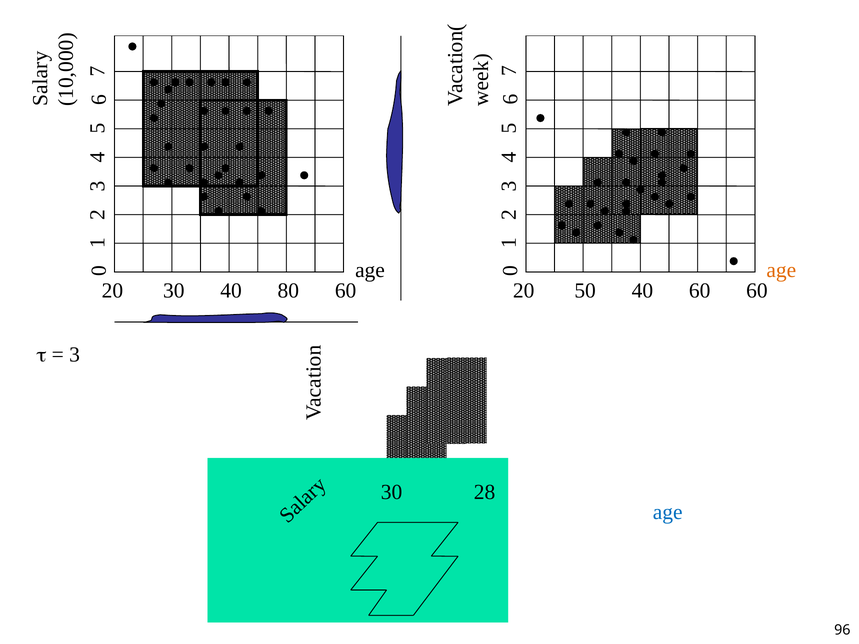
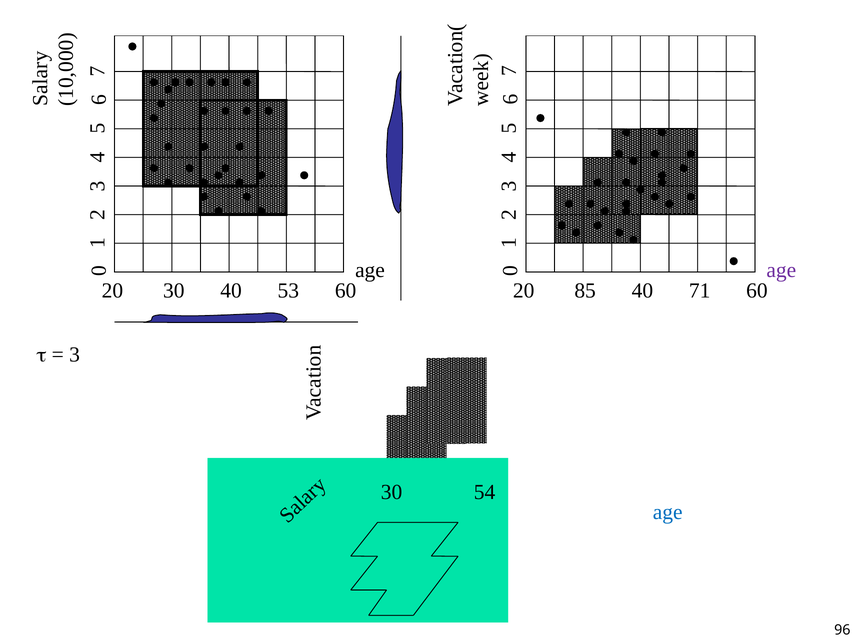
age colour: orange -> purple (781, 270)
80: 80 -> 53 (288, 291)
50: 50 -> 85 (585, 291)
40 60: 60 -> 71 (700, 291)
28: 28 -> 54 (485, 492)
